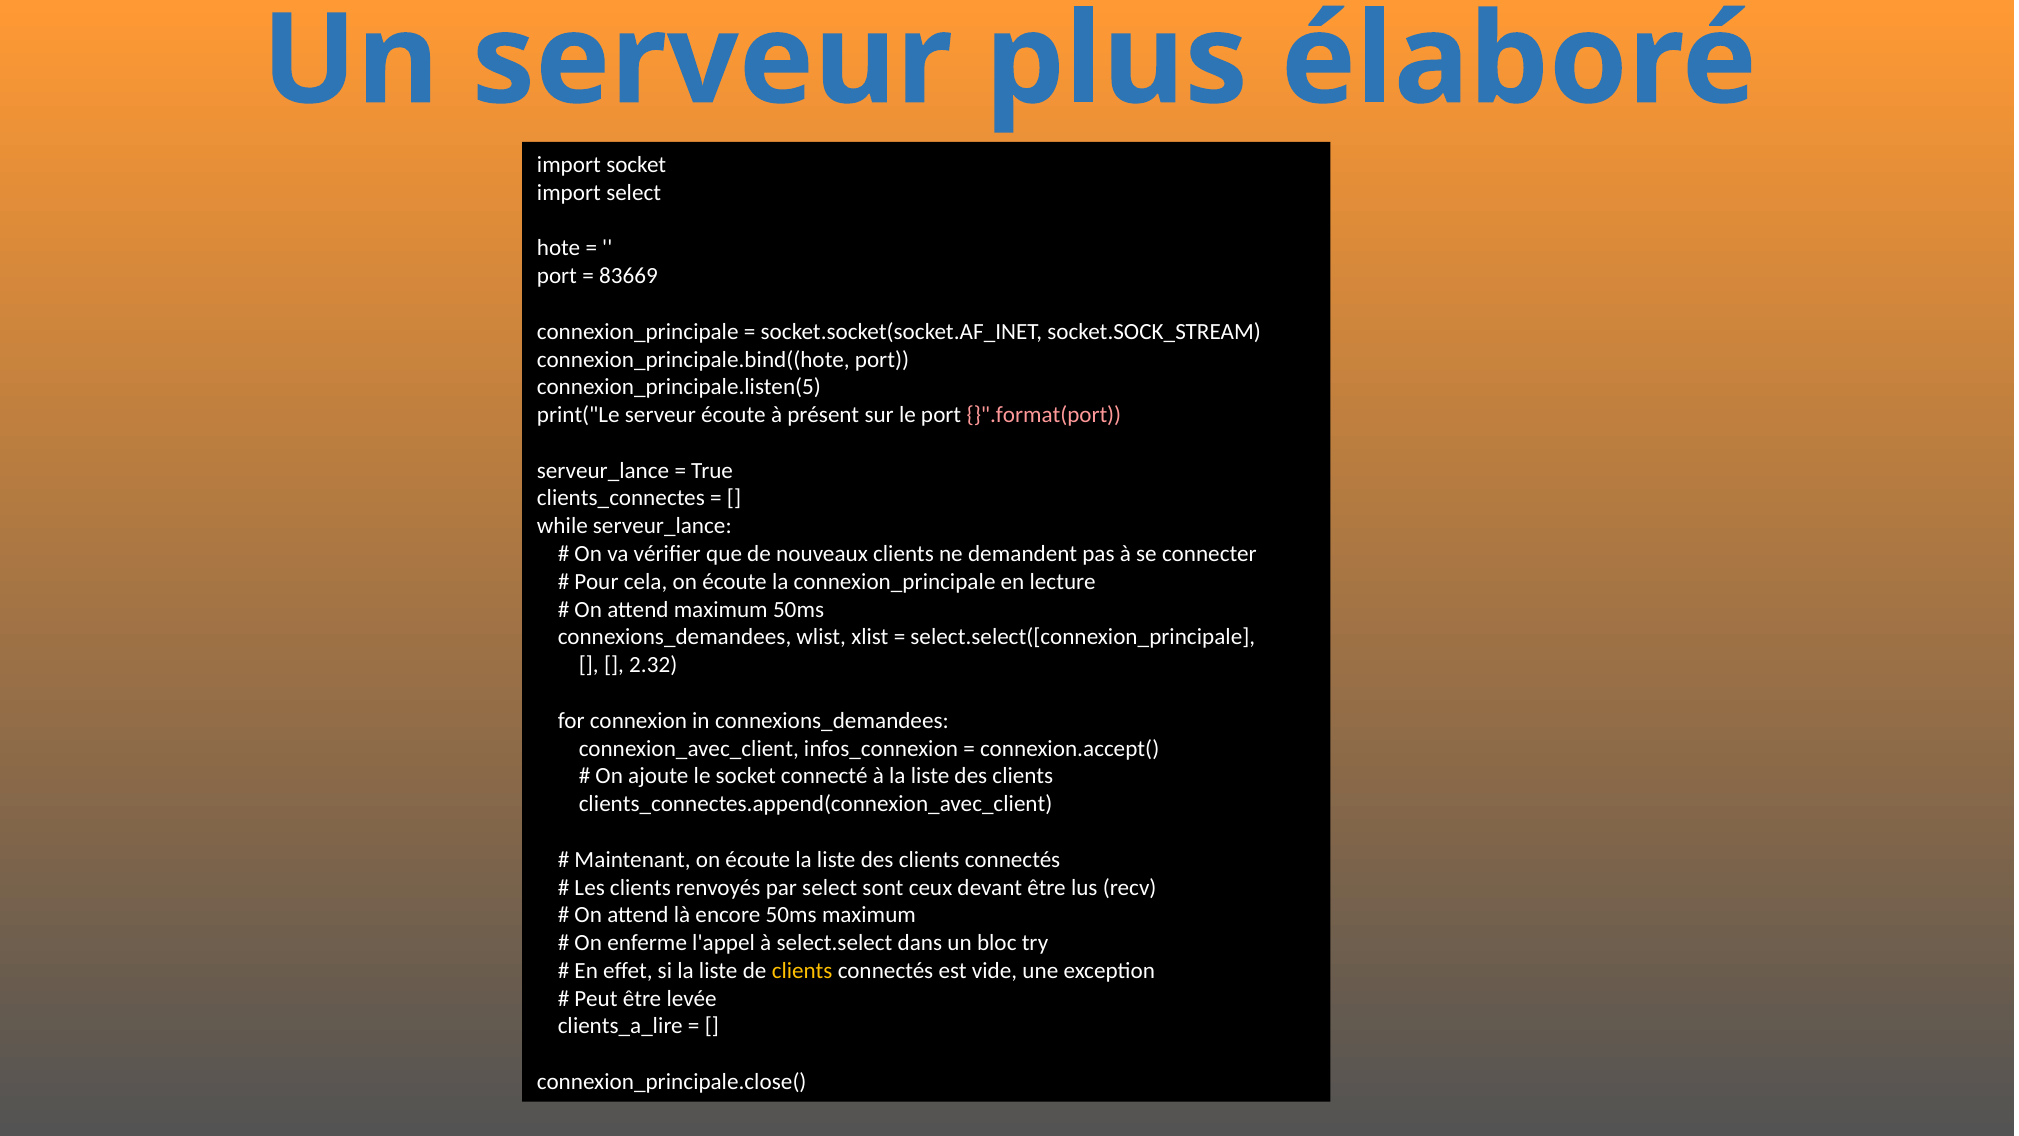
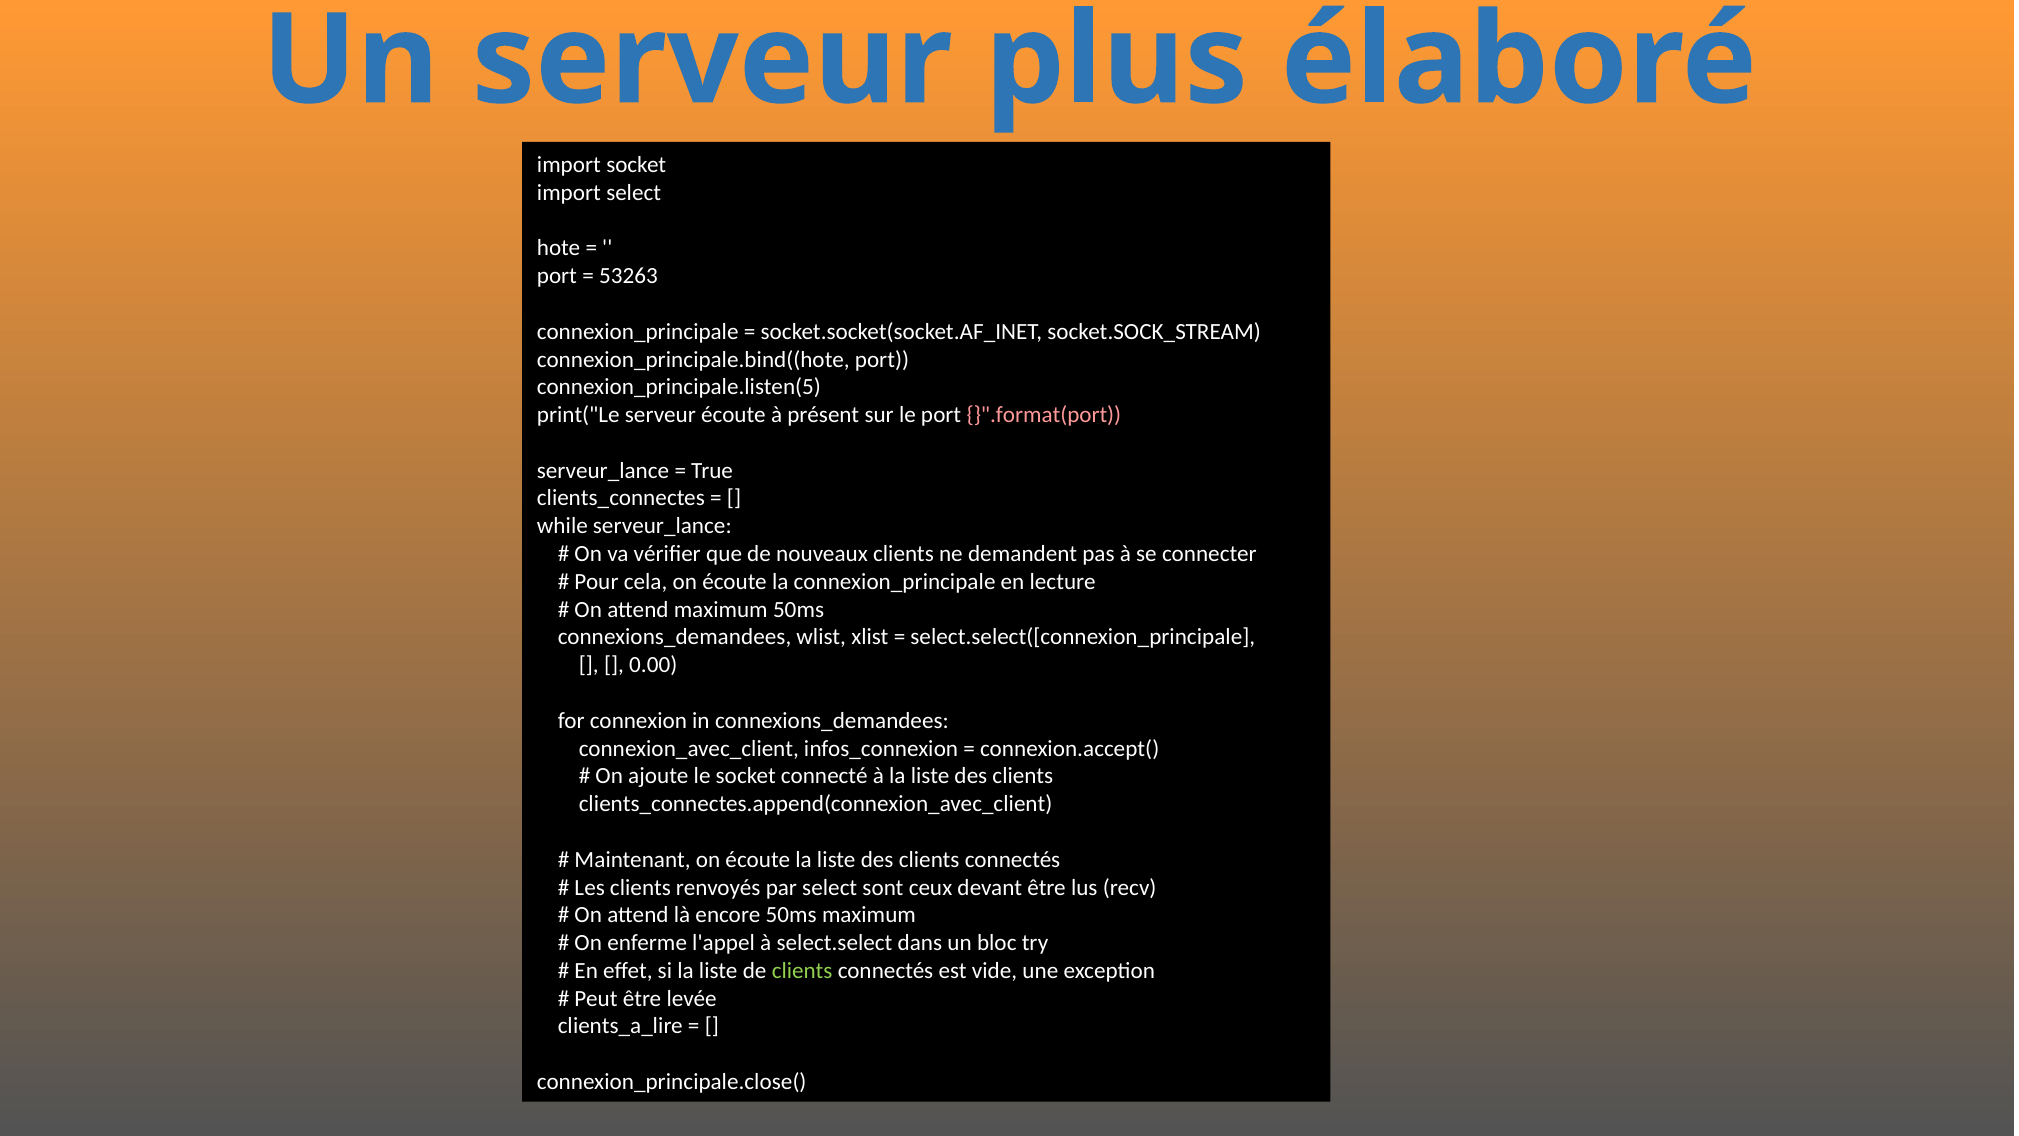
83669: 83669 -> 53263 (628, 276)
2.32: 2.32 -> 0.00 (653, 665)
clients colour: yellow -> light green (802, 970)
